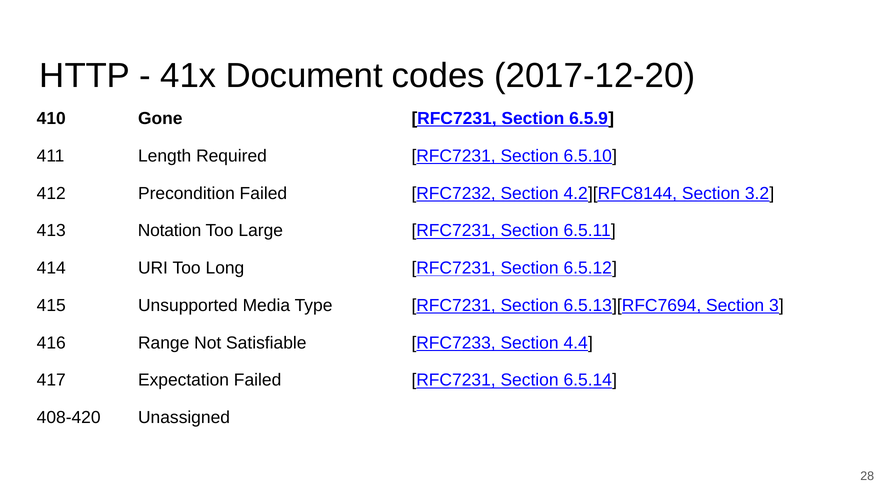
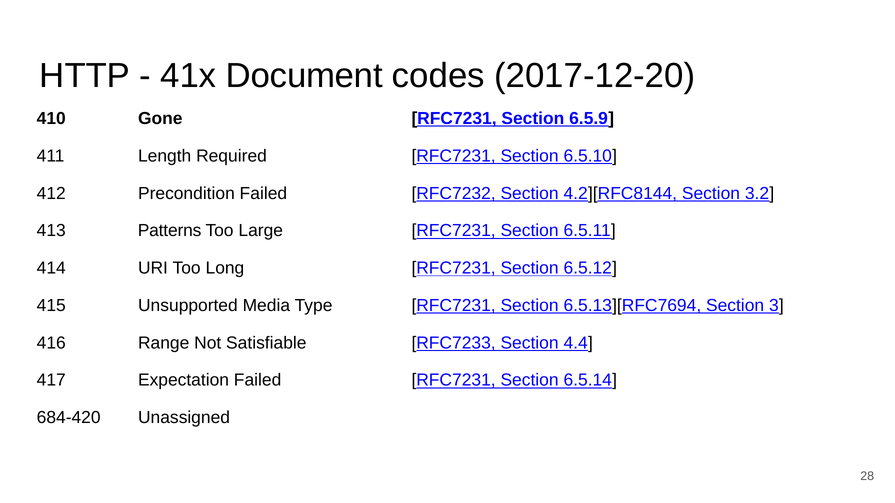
Notation: Notation -> Patterns (170, 231)
408-420: 408-420 -> 684-420 (69, 418)
